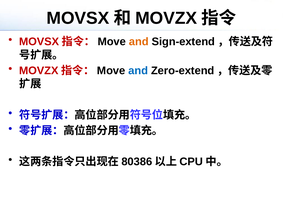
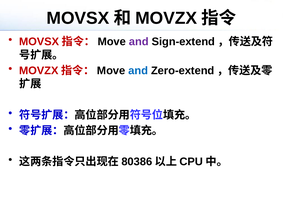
and colour: orange -> purple (139, 42)
